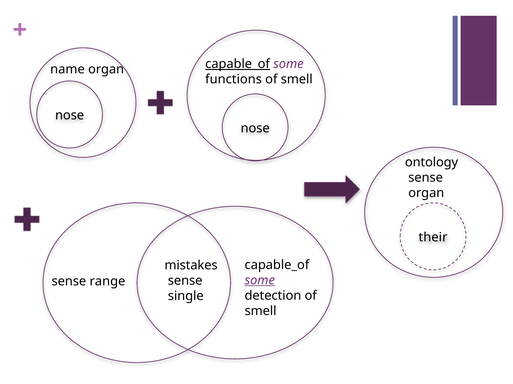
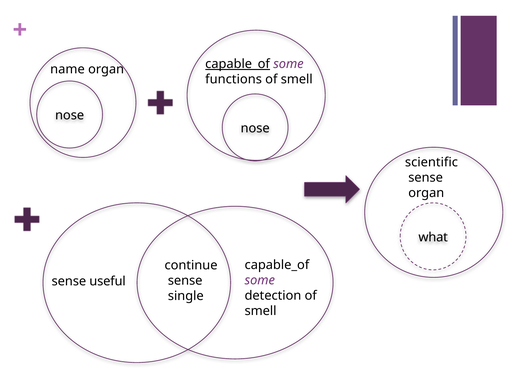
ontology: ontology -> scientific (431, 163)
their: their -> what (433, 238)
mistakes: mistakes -> continue (191, 266)
some underline: present -> none (260, 281)
range: range -> useful (108, 282)
